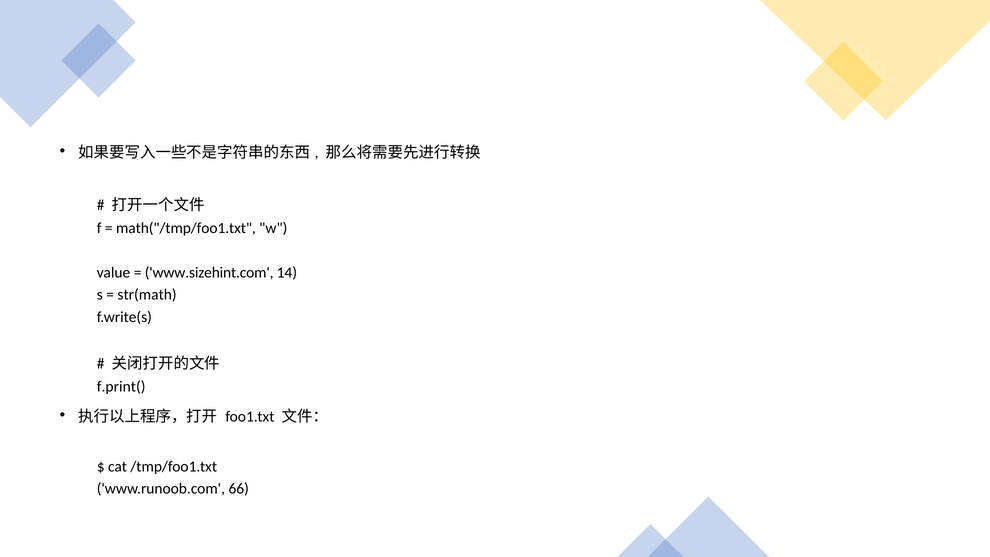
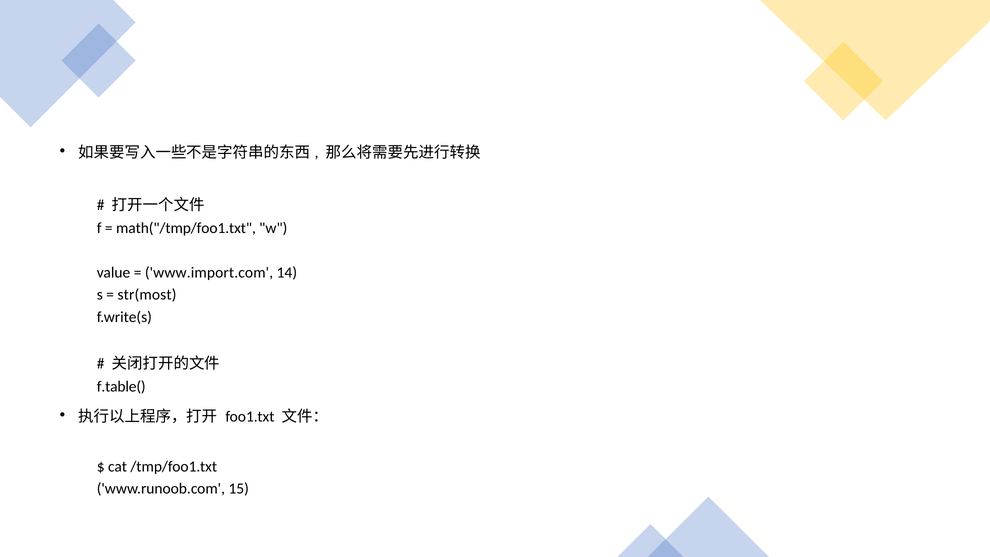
www.sizehint.com: www.sizehint.com -> www.import.com (209, 272)
str(math: str(math -> str(most (147, 295)
f.print(: f.print( -> f.table( (121, 386)
66: 66 -> 15 (239, 489)
